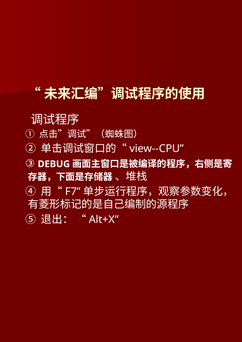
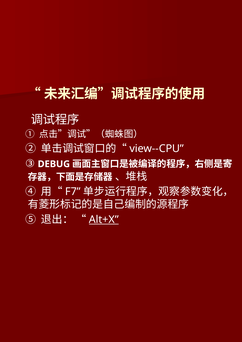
Alt+X underline: none -> present (104, 220)
